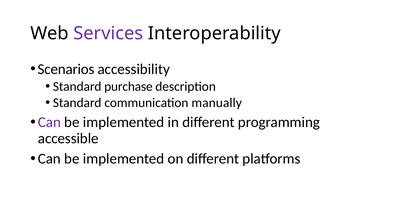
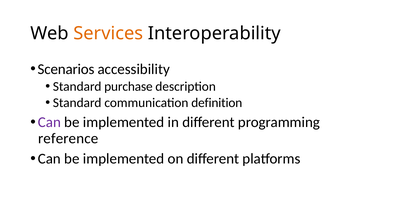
Services colour: purple -> orange (108, 34)
manually: manually -> definition (217, 103)
accessible: accessible -> reference (68, 139)
